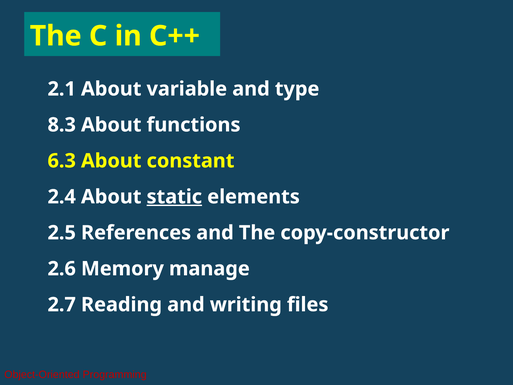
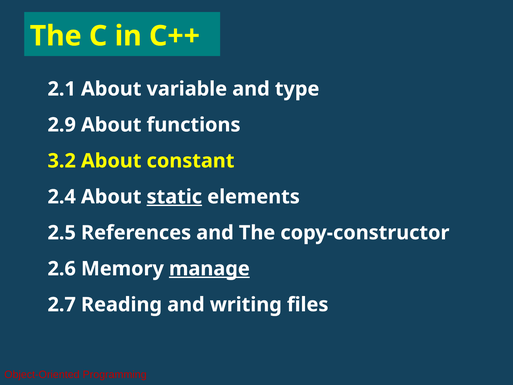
8.3: 8.3 -> 2.9 (62, 125)
6.3: 6.3 -> 3.2 (62, 161)
manage underline: none -> present (209, 269)
